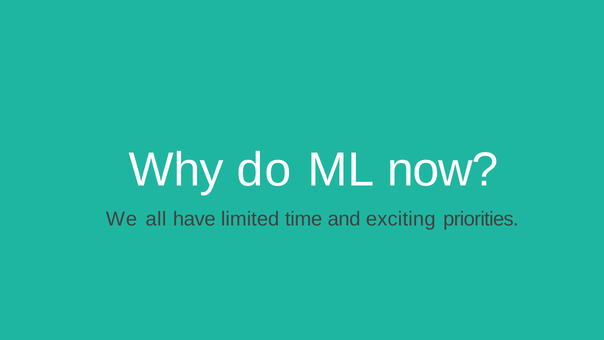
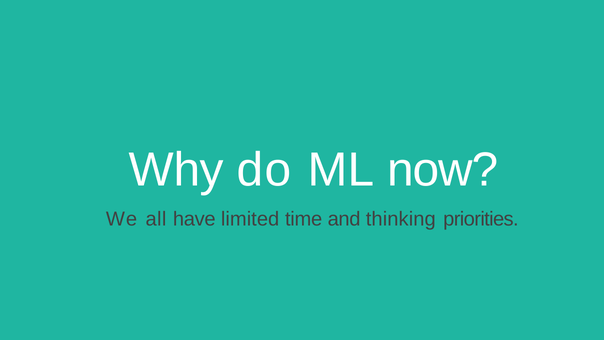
exciting: exciting -> thinking (401, 219)
